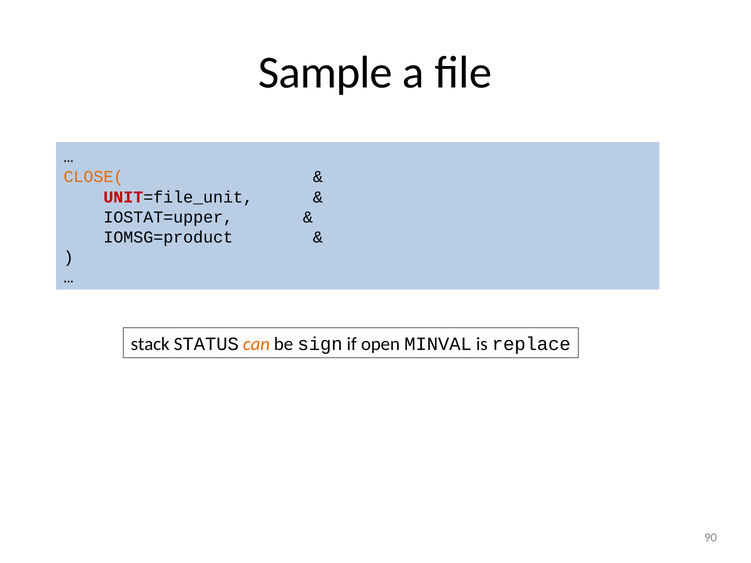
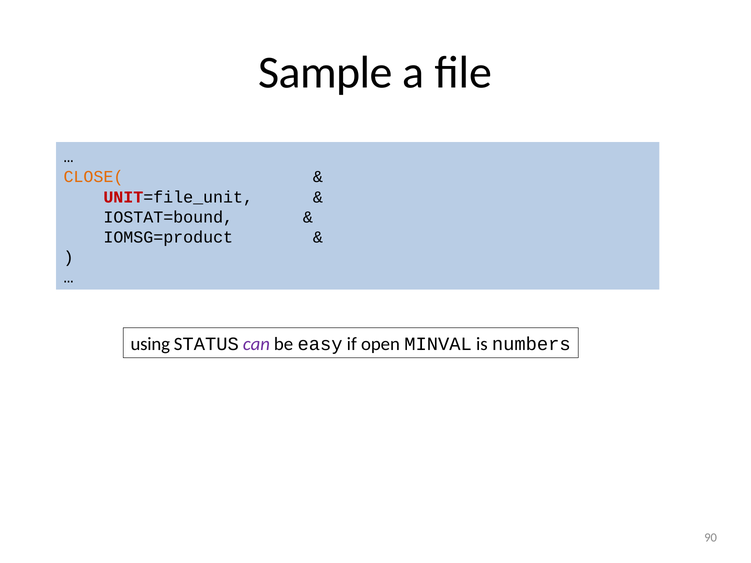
IOSTAT=upper: IOSTAT=upper -> IOSTAT=bound (168, 217)
stack: stack -> using (150, 344)
can colour: orange -> purple (256, 344)
sign: sign -> easy (320, 344)
replace: replace -> numbers (531, 344)
